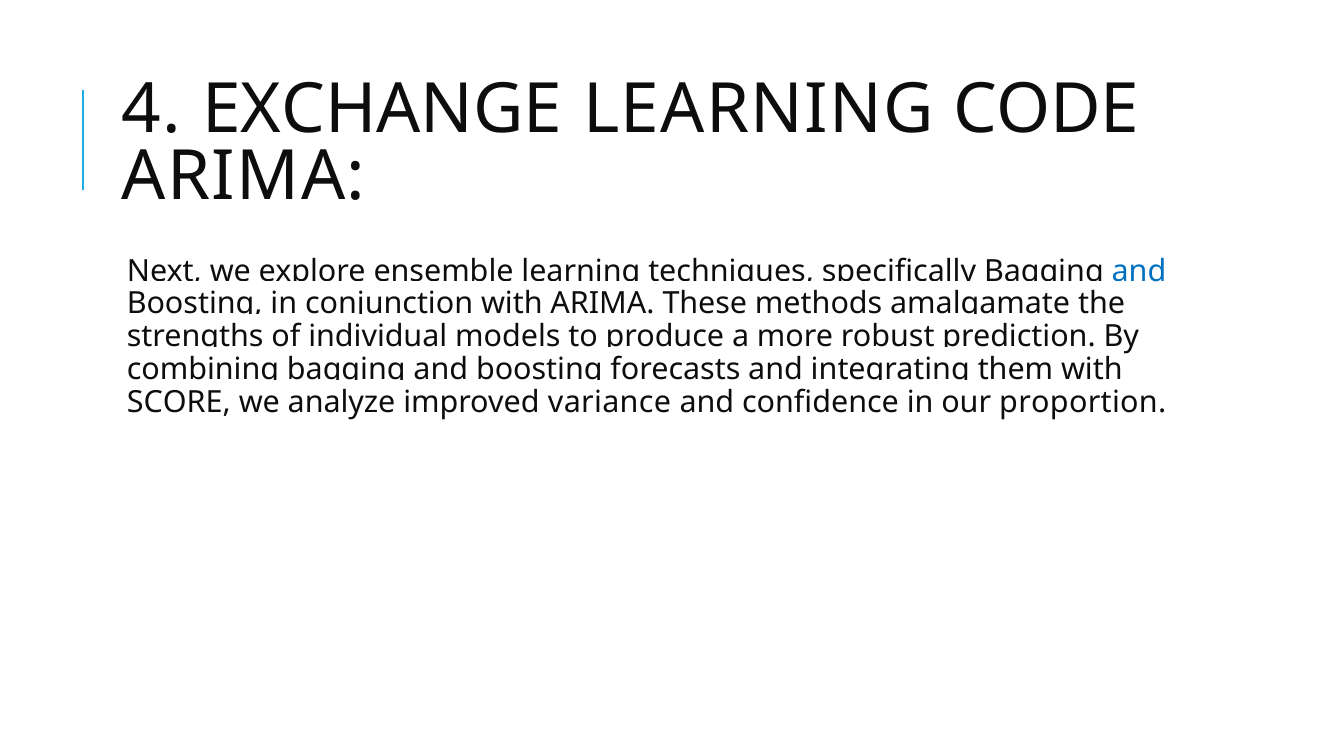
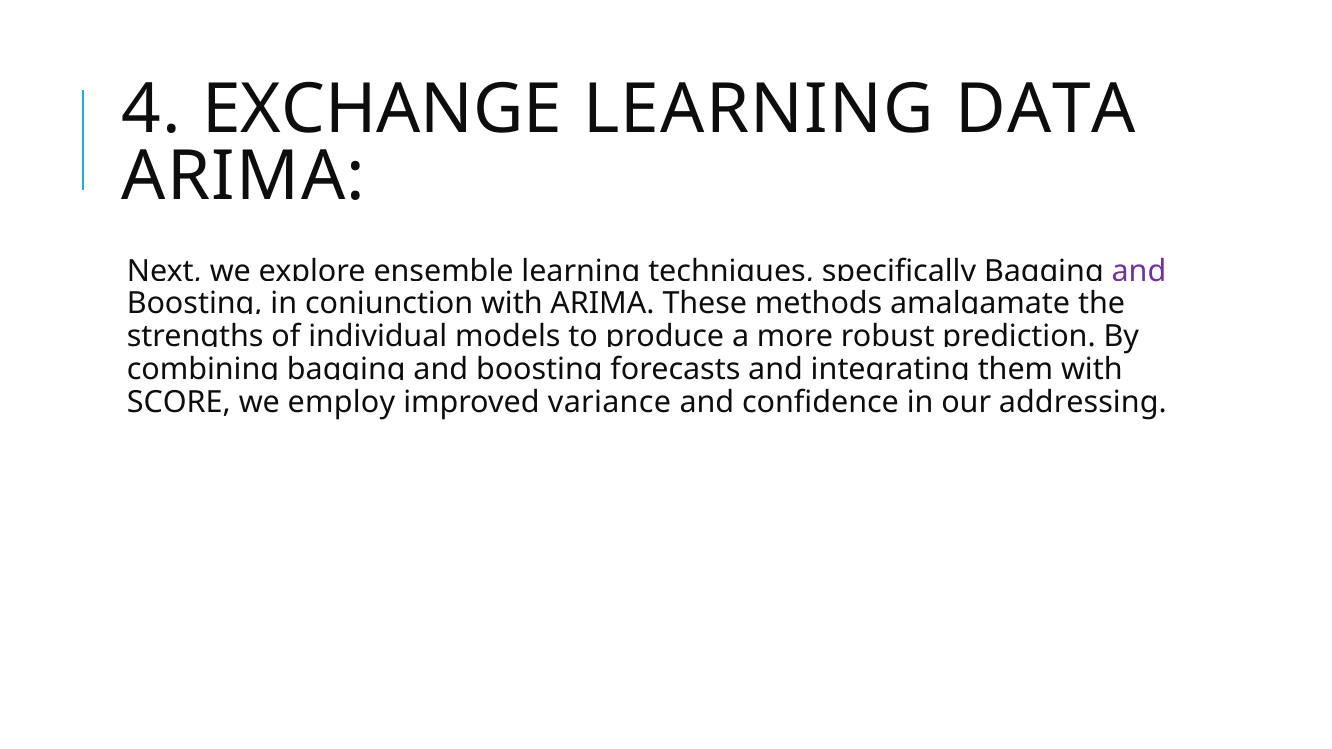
CODE: CODE -> DATA (1046, 110)
and colour: blue -> purple (1139, 271)
analyze: analyze -> employ (341, 403)
proportion: proportion -> addressing (1083, 403)
